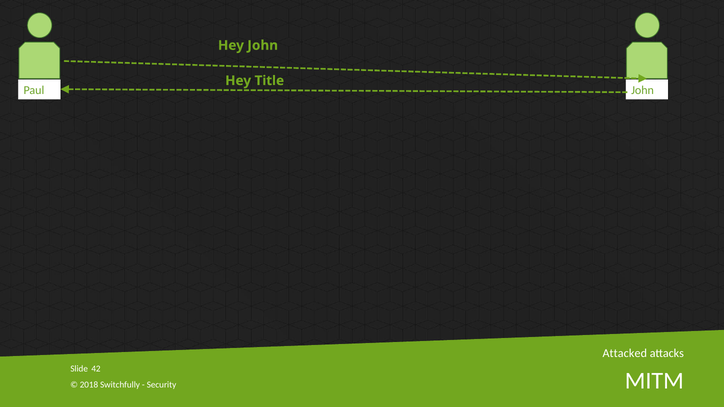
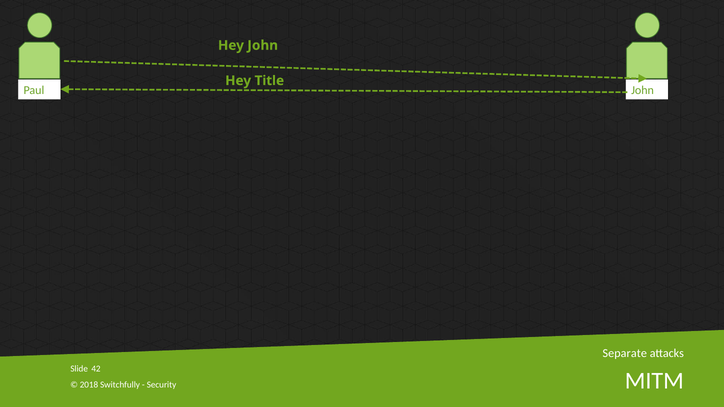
Attacked: Attacked -> Separate (625, 354)
